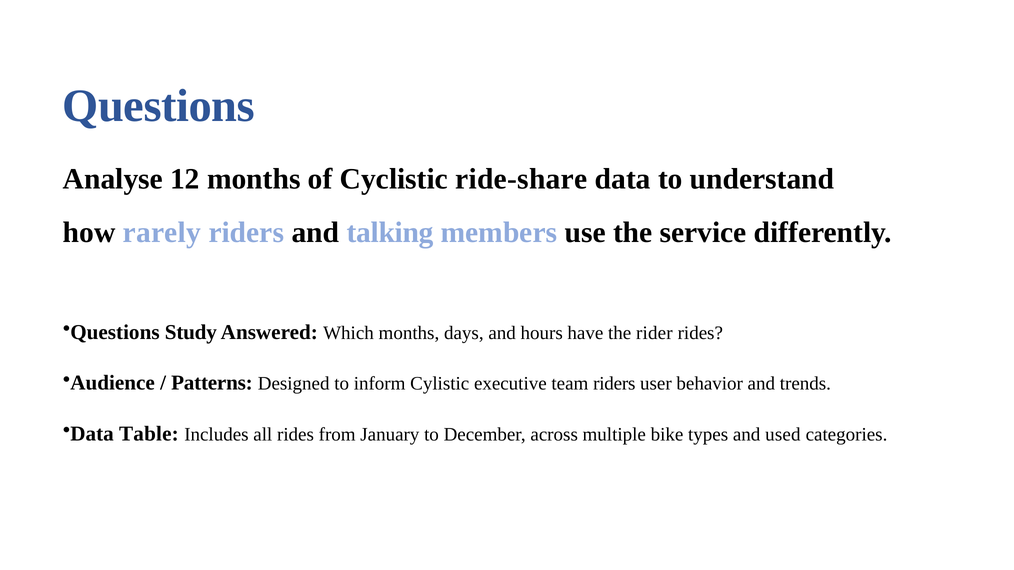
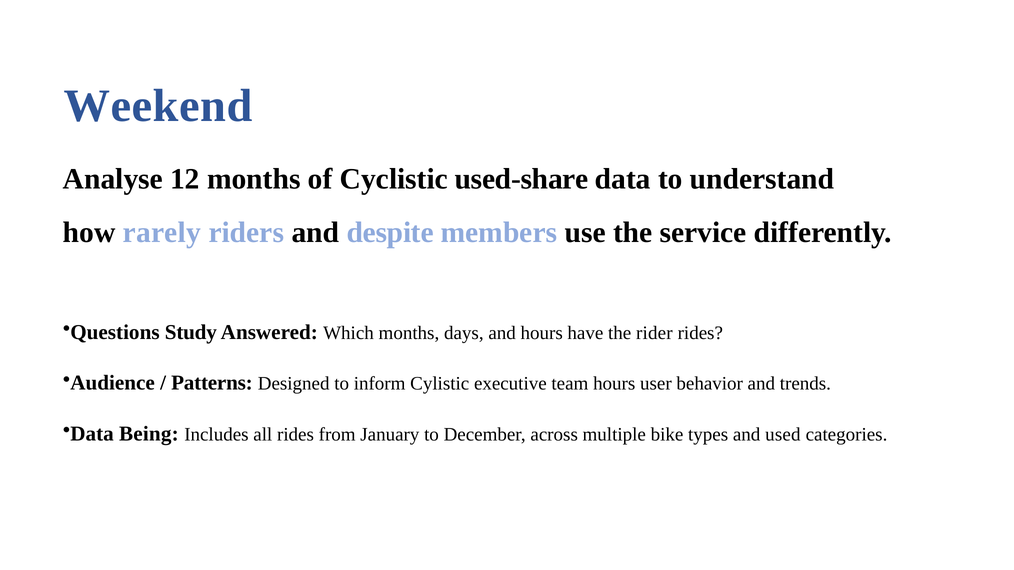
Questions: Questions -> Weekend (158, 106)
ride-share: ride-share -> used-share (522, 179)
talking: talking -> despite (390, 233)
team riders: riders -> hours (614, 384)
Table: Table -> Being (149, 434)
